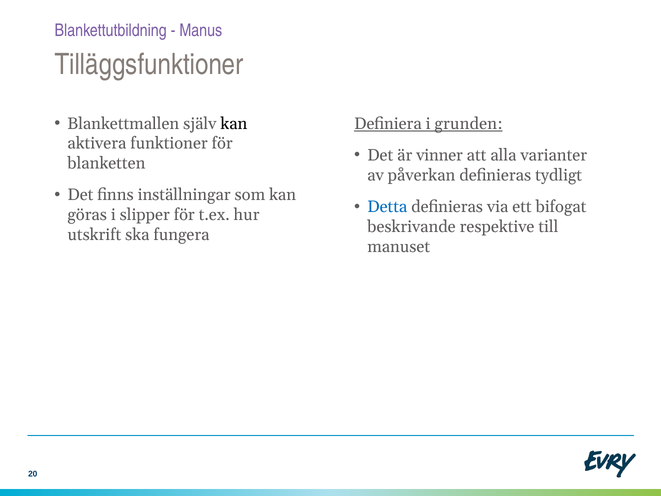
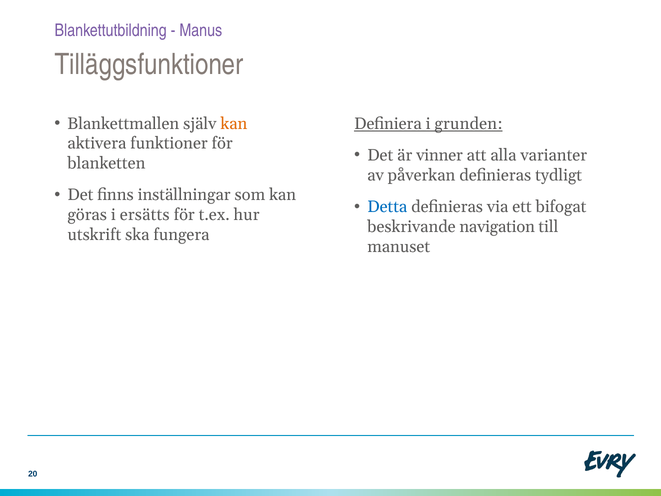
kan colour: black -> orange (234, 123)
slipper: slipper -> ersätts (145, 215)
respektive: respektive -> navigation (497, 227)
